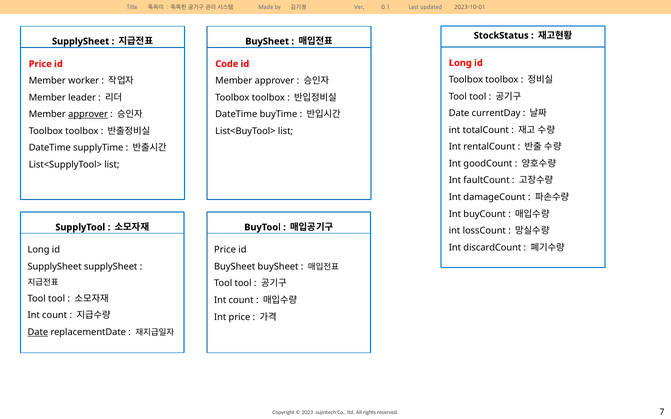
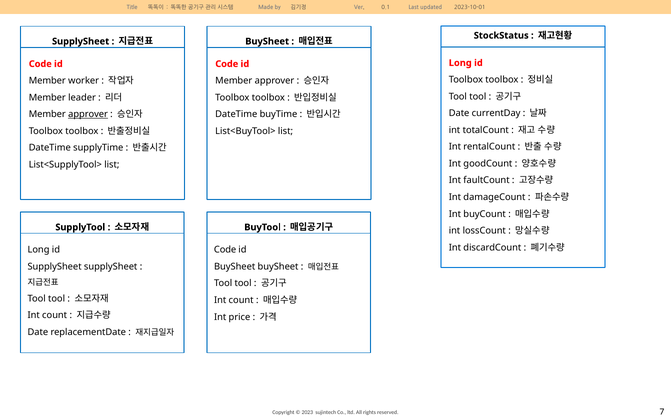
Price: Price -> Code (40, 64)
Price: Price -> Code (225, 250)
Date underline: present -> none (38, 332)
